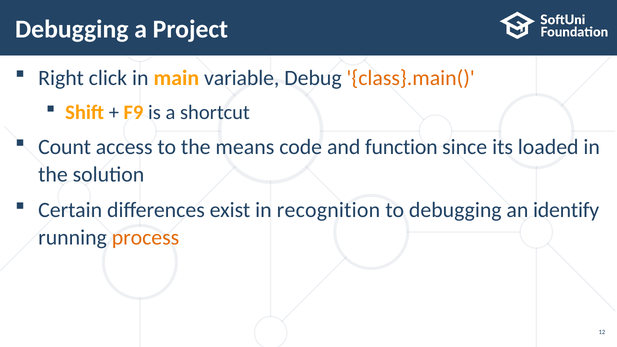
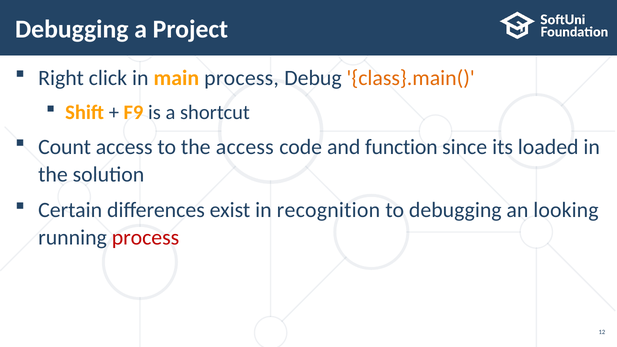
main variable: variable -> process (242, 78)
the means: means -> access (245, 147)
identify: identify -> looking (566, 210)
process colour: orange -> red (145, 237)
